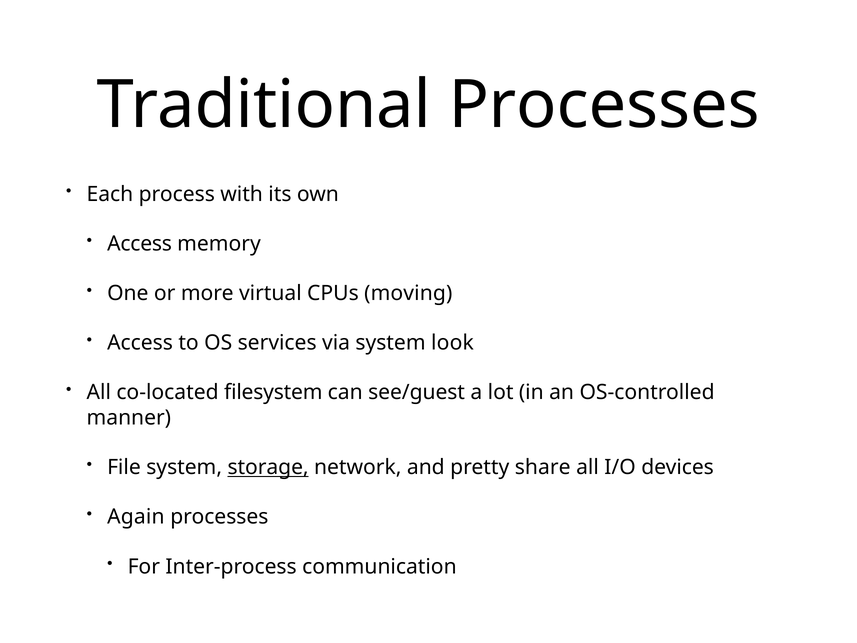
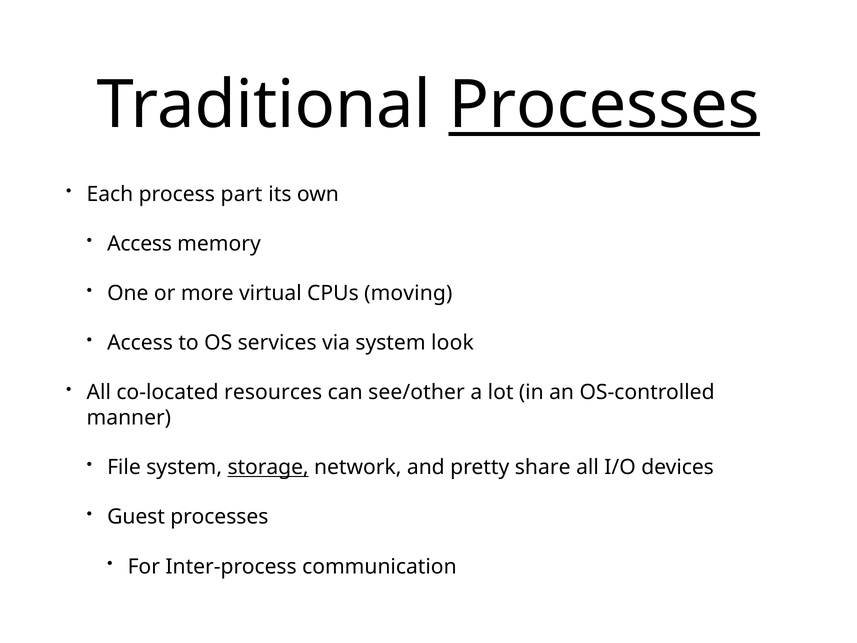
Processes underline: none -> present (604, 105)
with: with -> part (241, 194)
filesystem: filesystem -> resources (273, 392)
see/guest: see/guest -> see/other (416, 392)
Again: Again -> Guest (136, 517)
